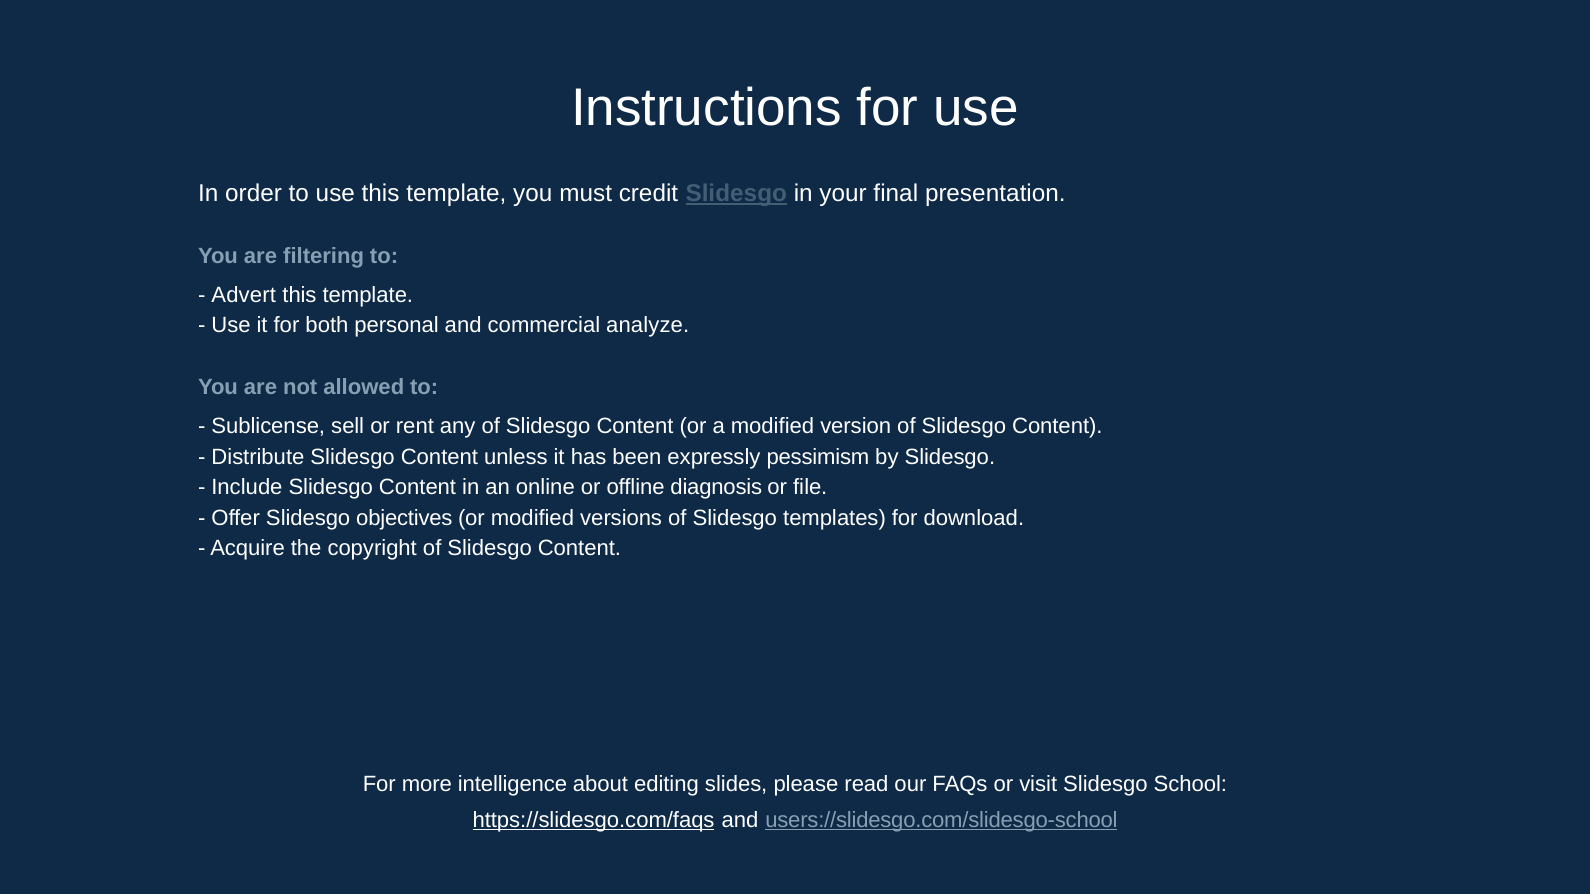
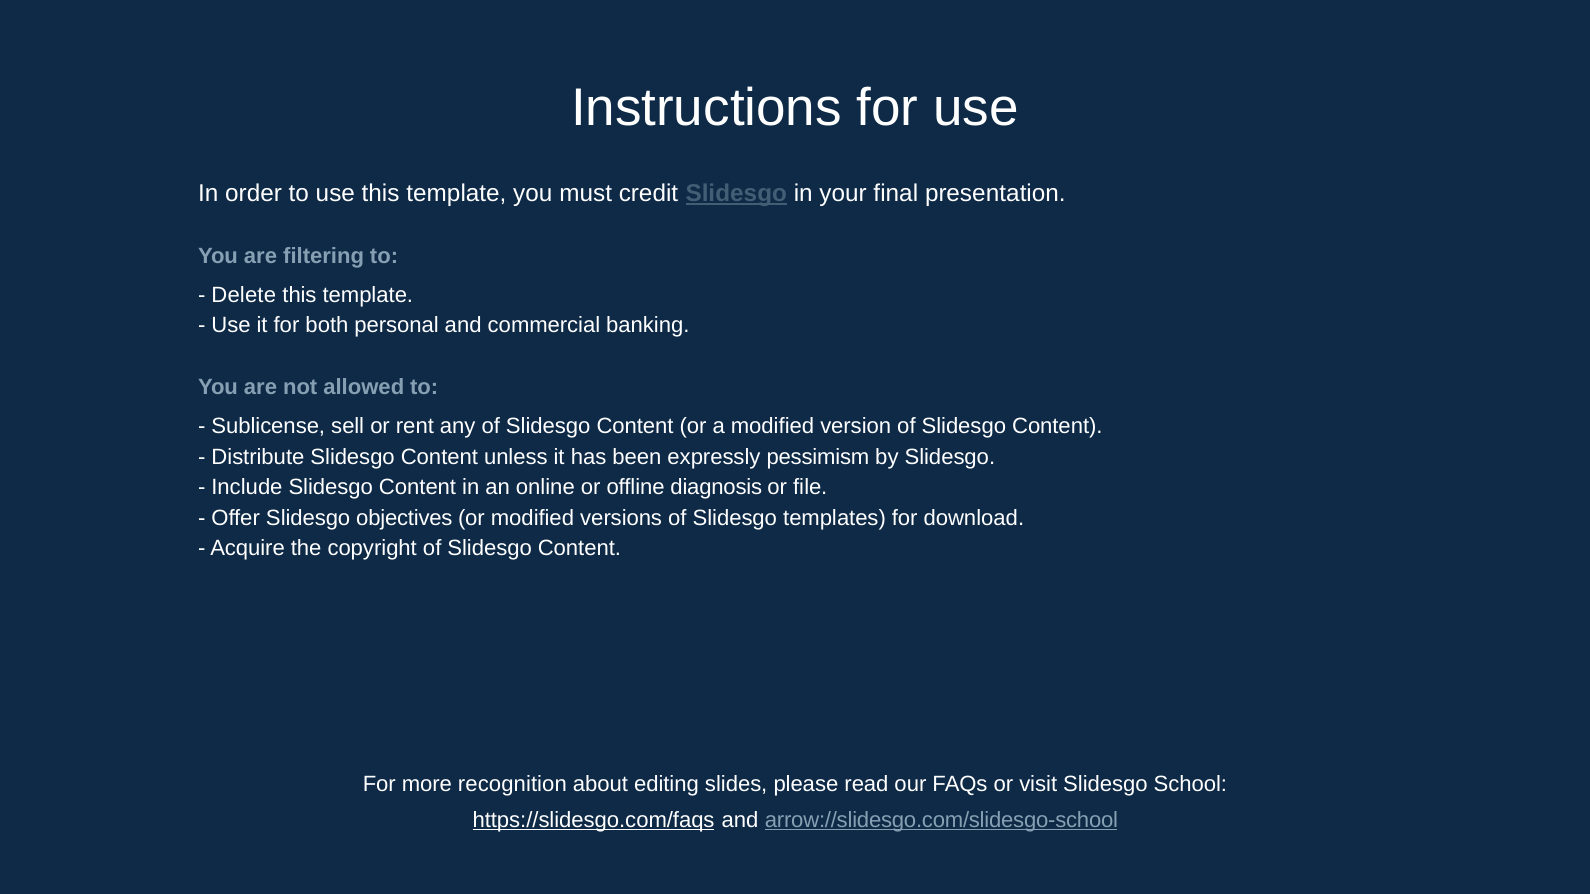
Advert: Advert -> Delete (244, 295)
analyze: analyze -> banking (648, 326)
intelligence: intelligence -> recognition (512, 785)
users://slidesgo.com/slidesgo-school: users://slidesgo.com/slidesgo-school -> arrow://slidesgo.com/slidesgo-school (941, 821)
